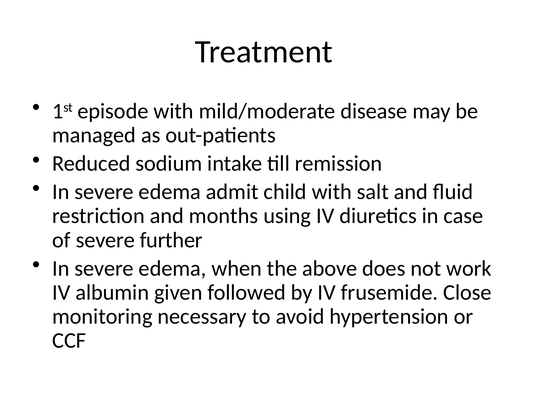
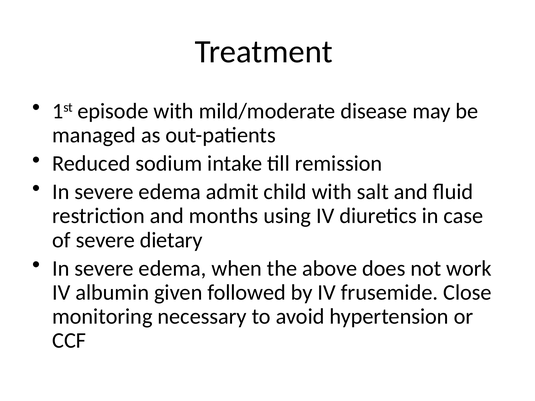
further: further -> dietary (171, 240)
